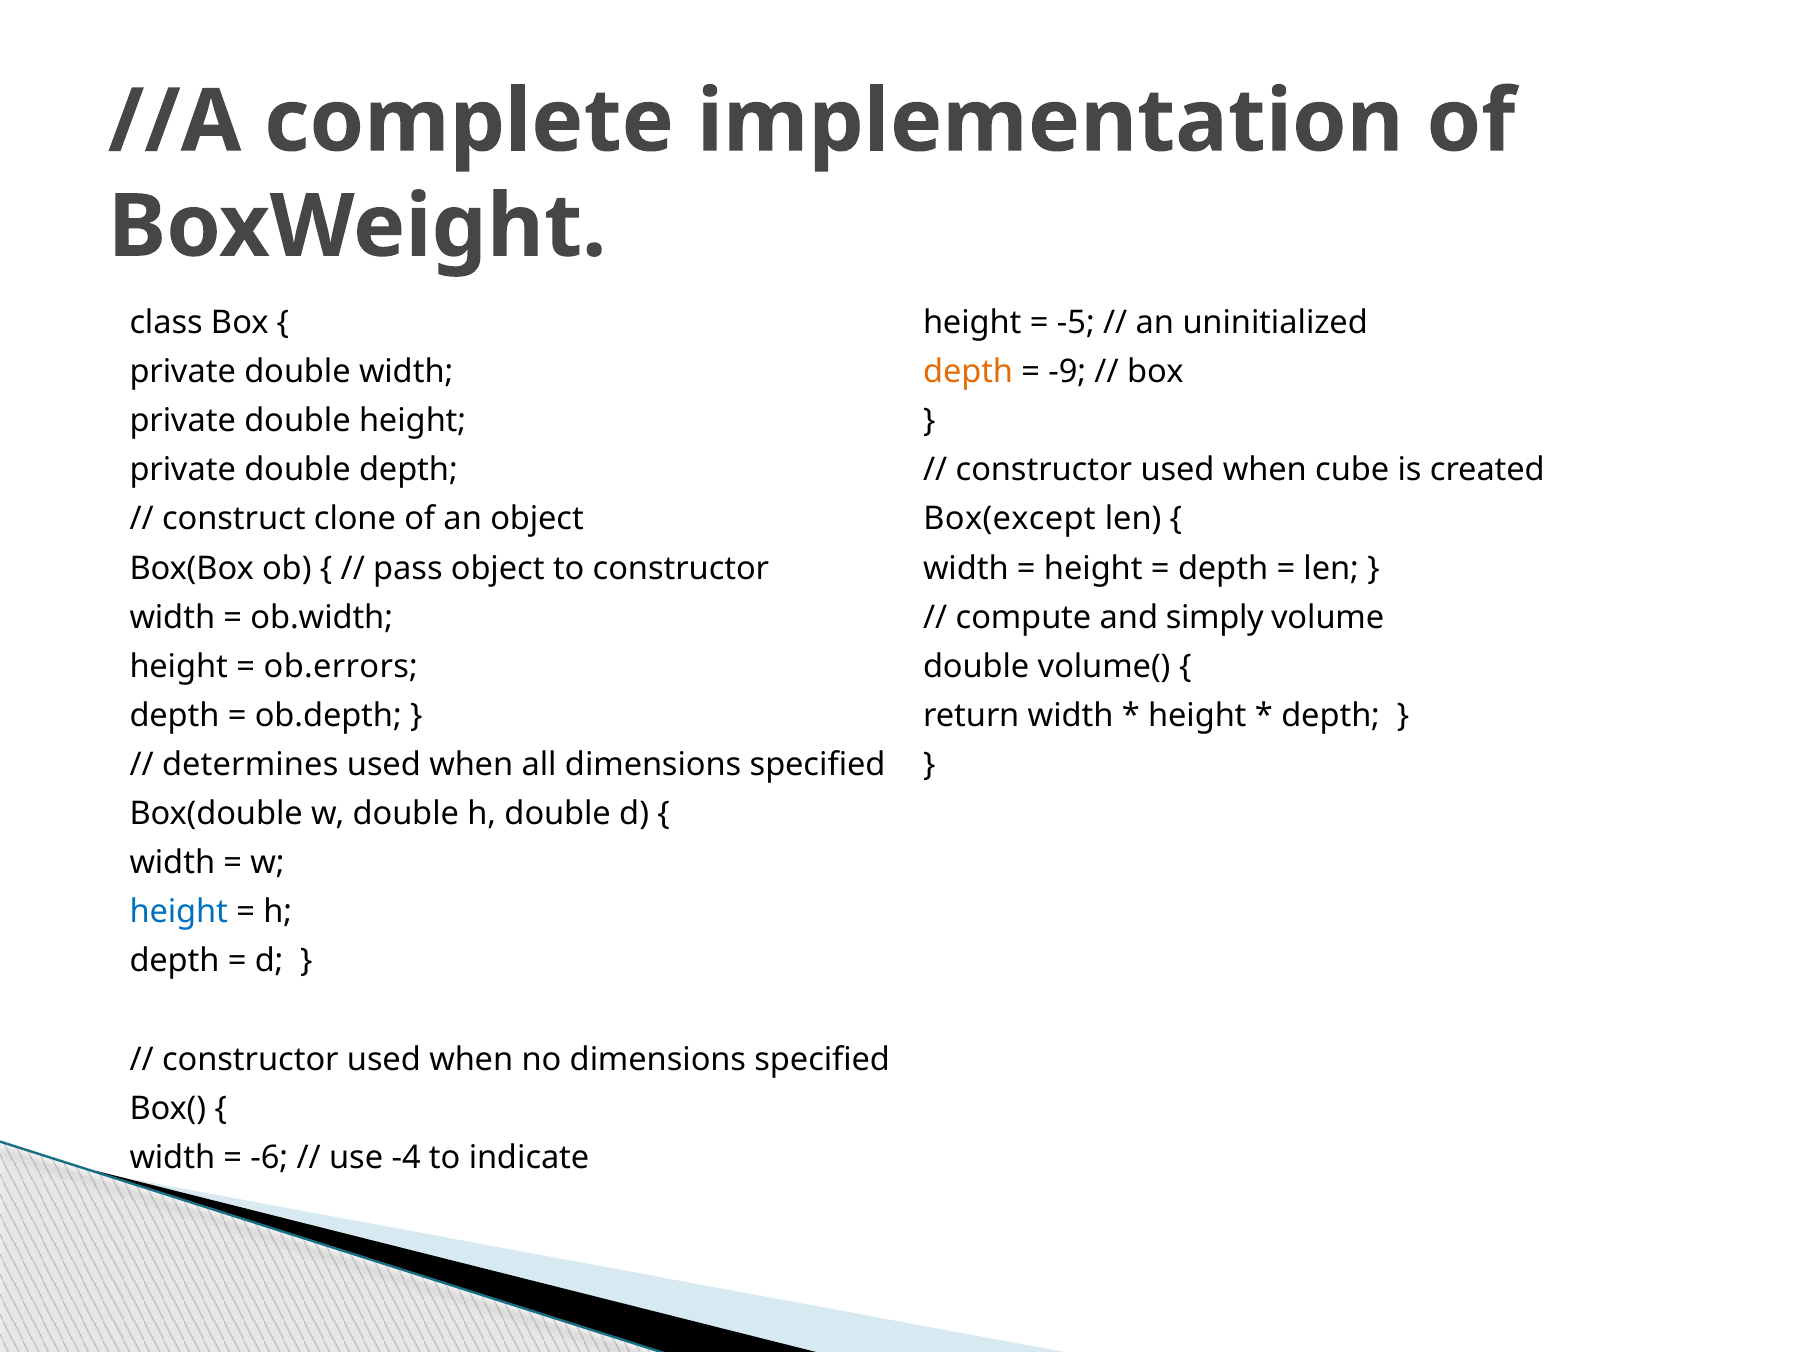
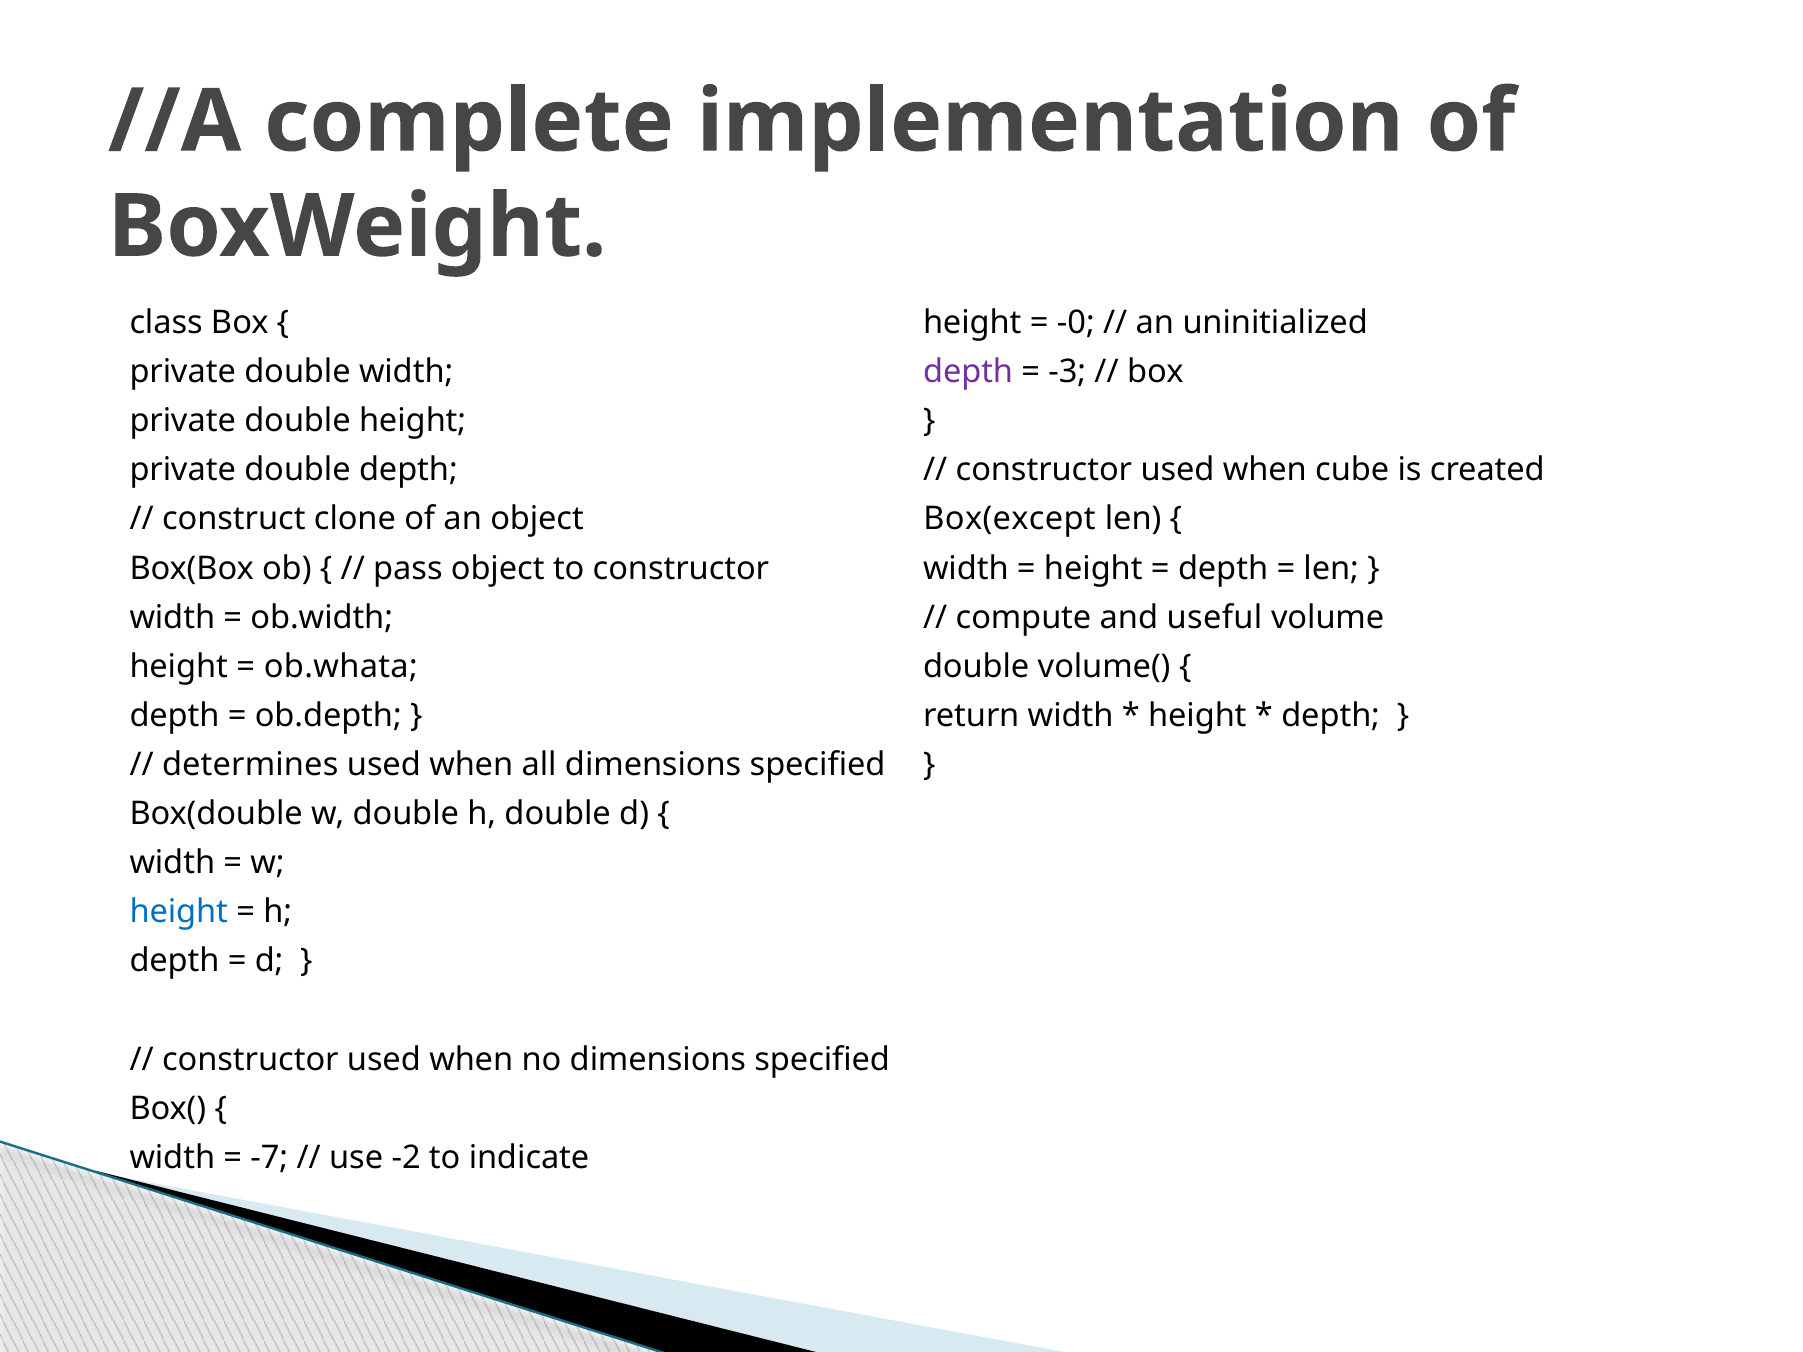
-5: -5 -> -0 (1076, 323)
depth colour: orange -> purple (968, 372)
-9: -9 -> -3 (1067, 372)
simply: simply -> useful (1214, 618)
ob.errors: ob.errors -> ob.whata (341, 667)
-6: -6 -> -7 (269, 1158)
-4: -4 -> -2 (406, 1158)
